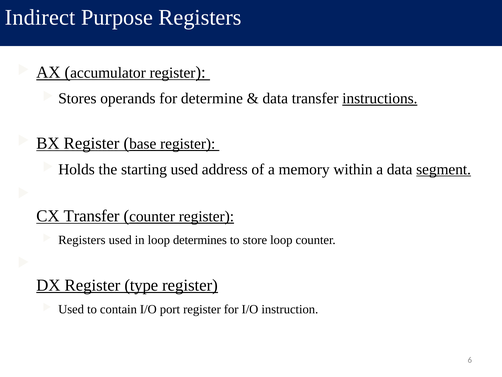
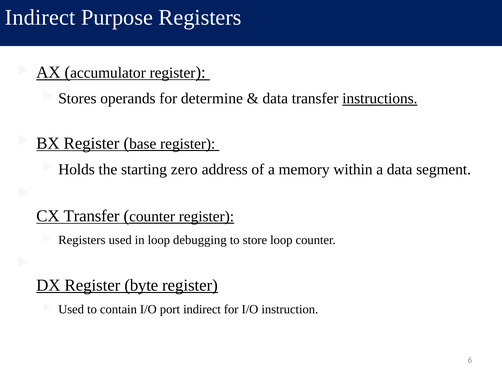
starting used: used -> zero (184, 169)
segment underline: present -> none (444, 169)
determines: determines -> debugging (200, 240)
type: type -> byte (141, 285)
port register: register -> indirect (202, 309)
